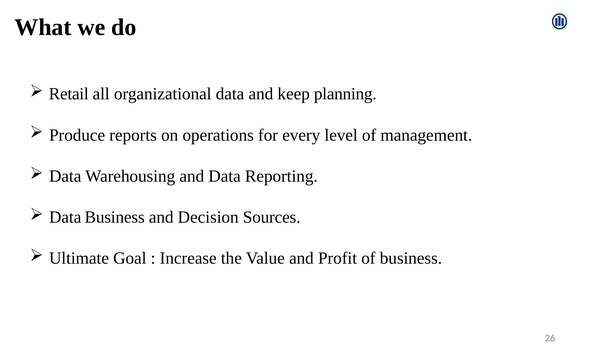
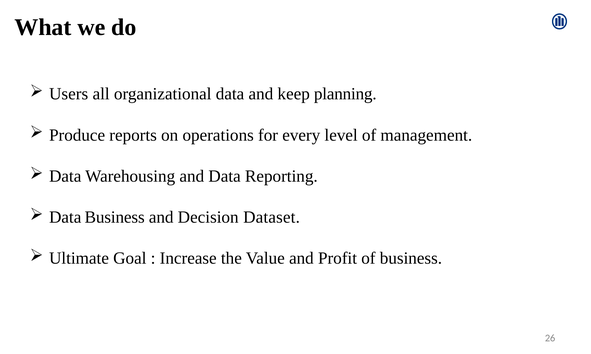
Retail: Retail -> Users (69, 94)
Sources: Sources -> Dataset (272, 217)
